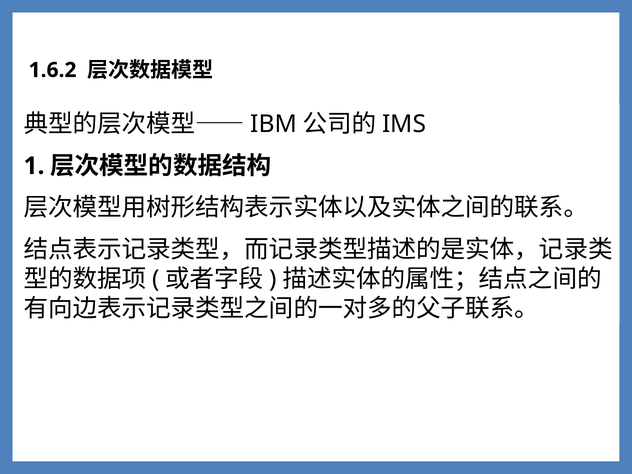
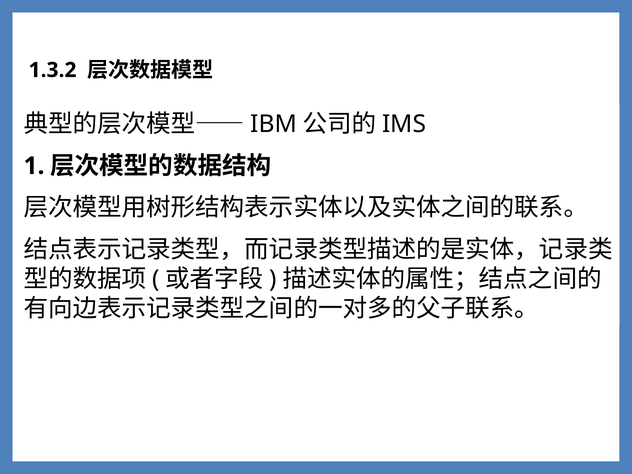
1.6.2: 1.6.2 -> 1.3.2 (53, 70)
